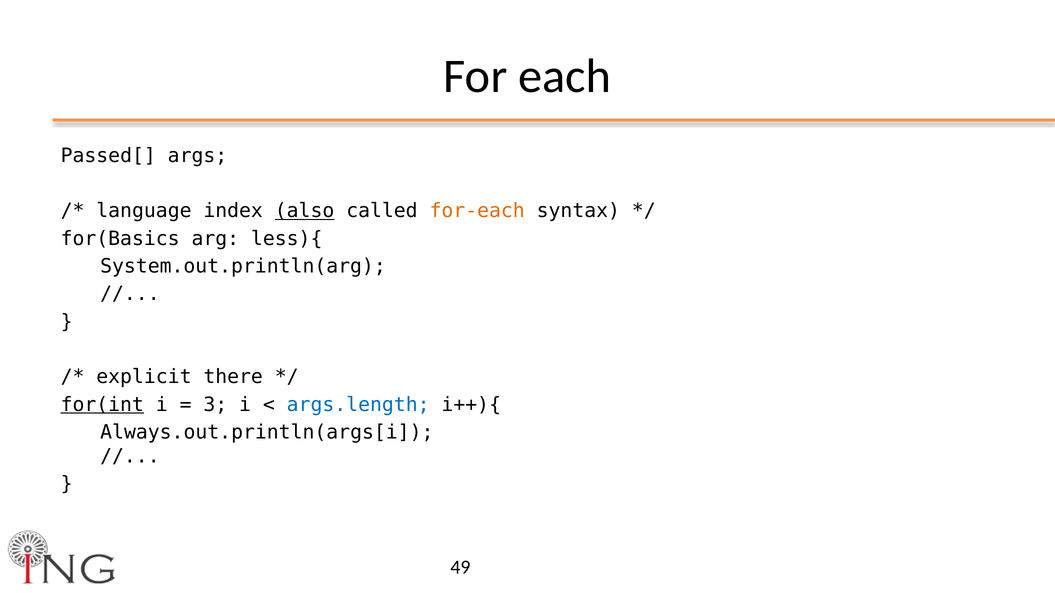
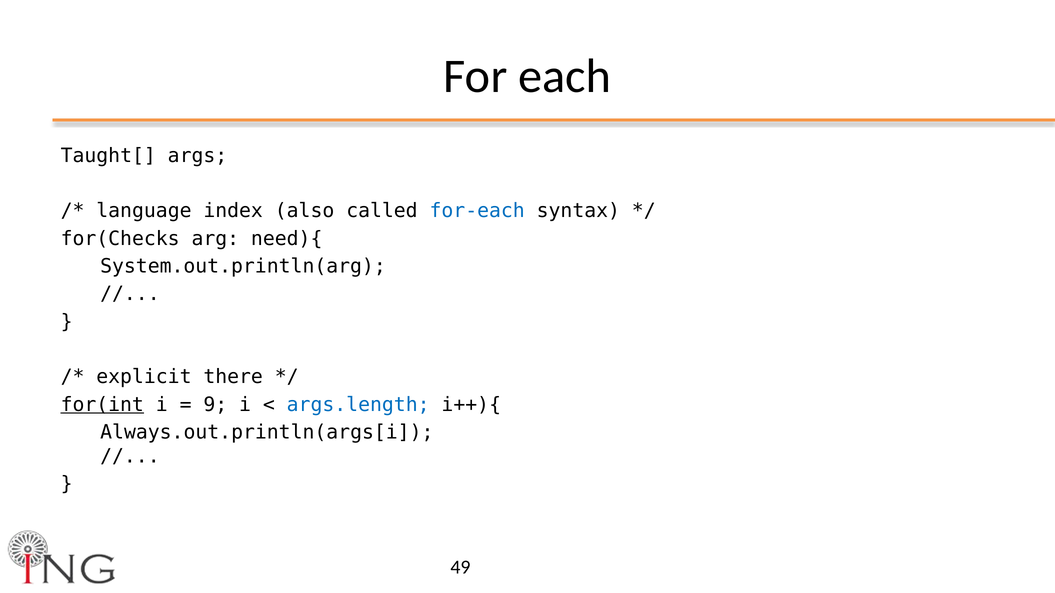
Passed[: Passed[ -> Taught[ (108, 156)
also underline: present -> none (305, 211)
for-each colour: orange -> blue (477, 211)
for(Basics: for(Basics -> for(Checks (120, 239)
less){: less){ -> need){ (287, 239)
3: 3 -> 9 (215, 405)
